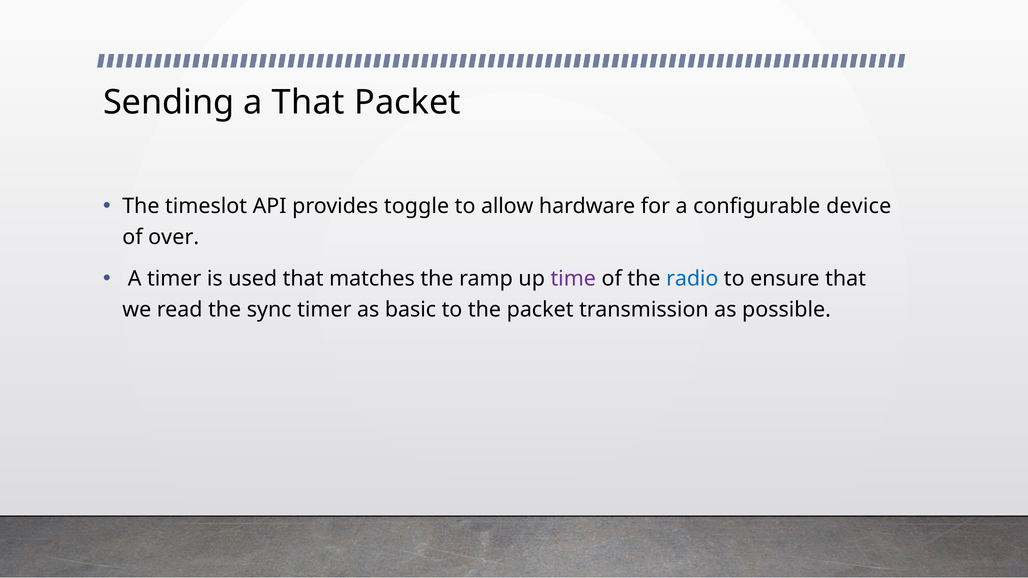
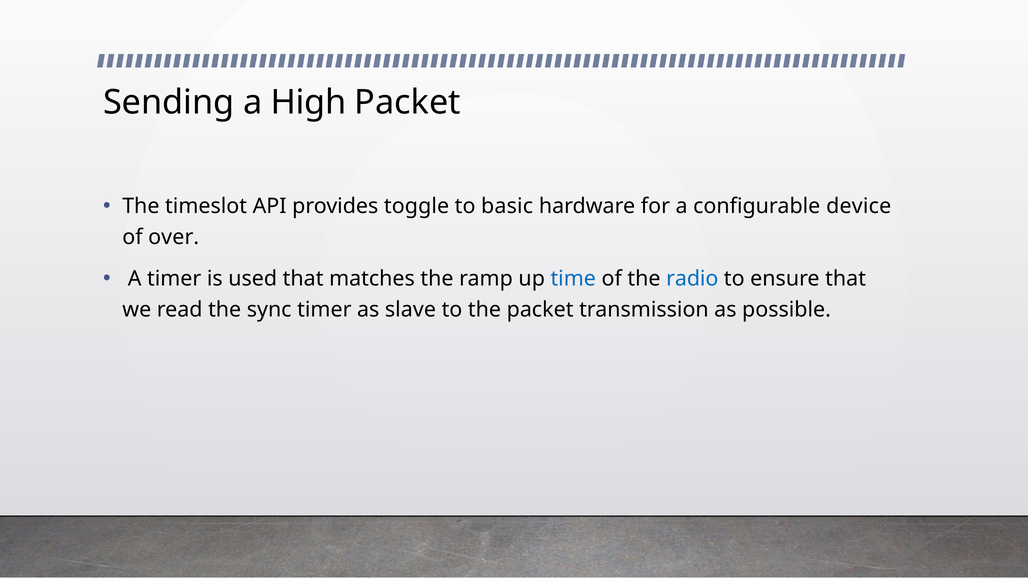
a That: That -> High (309, 103)
allow: allow -> basic (507, 206)
time colour: purple -> blue (573, 279)
basic: basic -> slave (410, 310)
